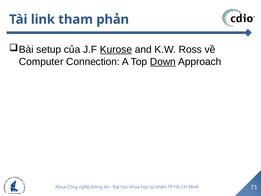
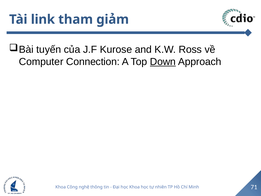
phản: phản -> giảm (113, 19)
setup: setup -> tuyến (49, 49)
Kurose underline: present -> none (116, 49)
